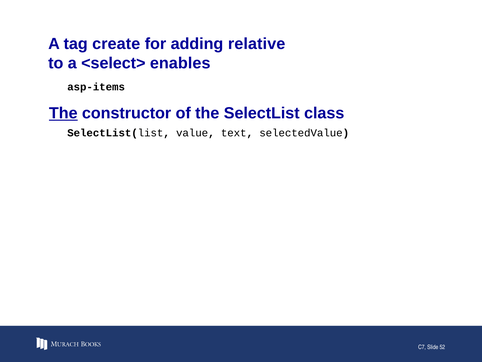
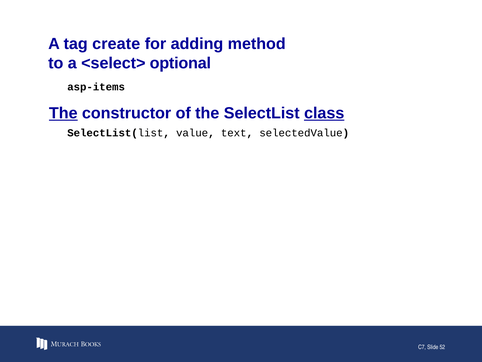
relative: relative -> method (257, 44)
enables: enables -> optional (180, 63)
class underline: none -> present (324, 113)
